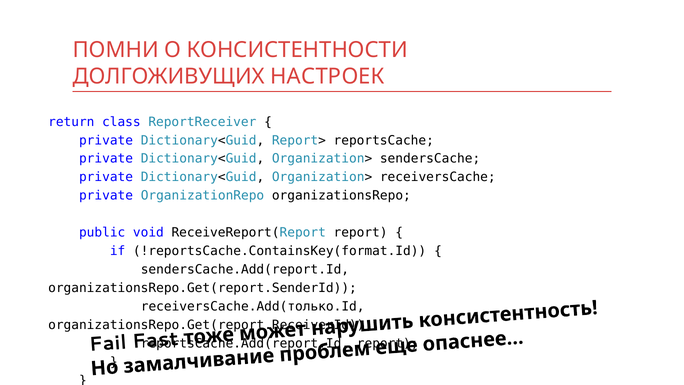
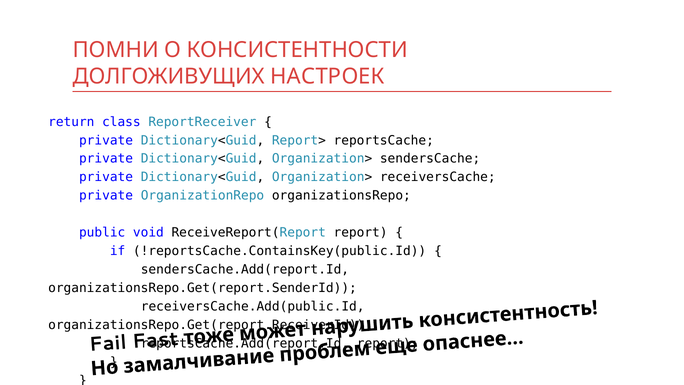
!reportsCache.ContainsKey(format.Id: !reportsCache.ContainsKey(format.Id -> !reportsCache.ContainsKey(public.Id (280, 251)
receiversCache.Add(только.Id: receiversCache.Add(только.Id -> receiversCache.Add(public.Id (253, 306)
